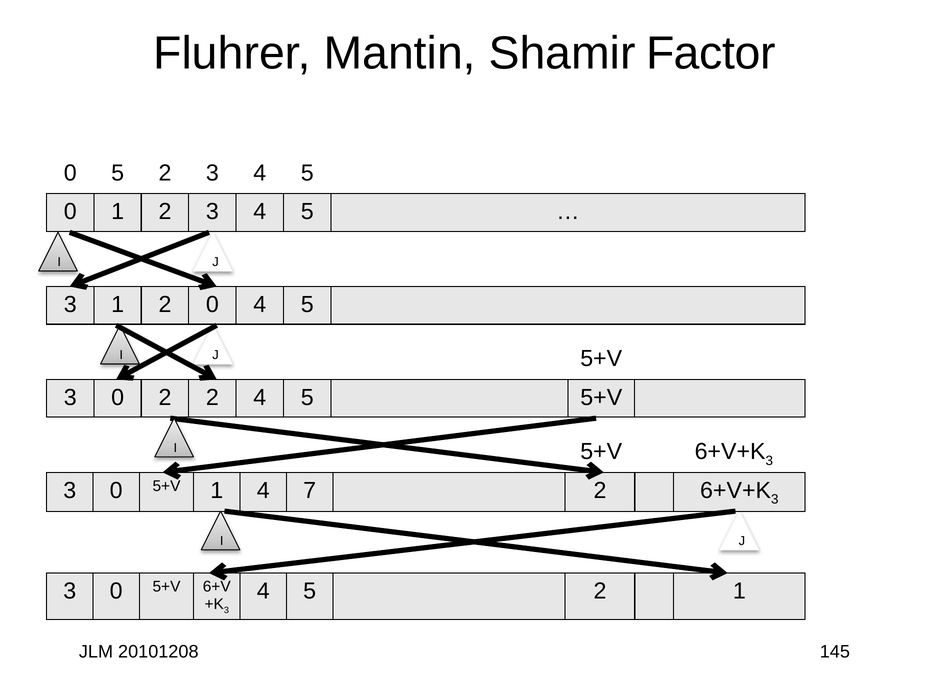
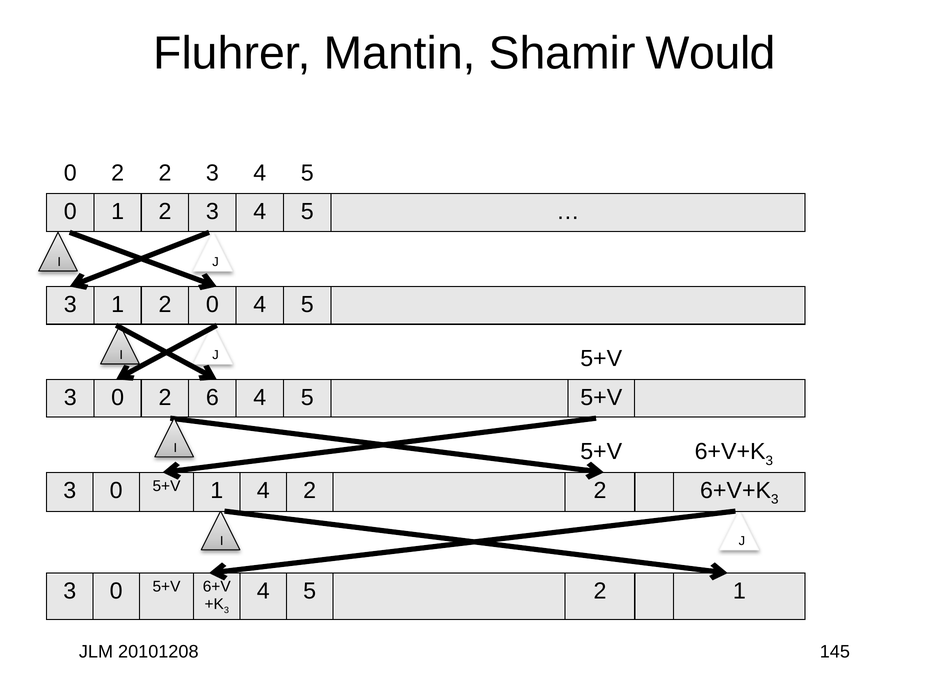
Factor: Factor -> Would (711, 54)
5: 5 -> 2 (118, 173)
2 2: 2 -> 6 (212, 397)
4 7: 7 -> 2 (310, 490)
